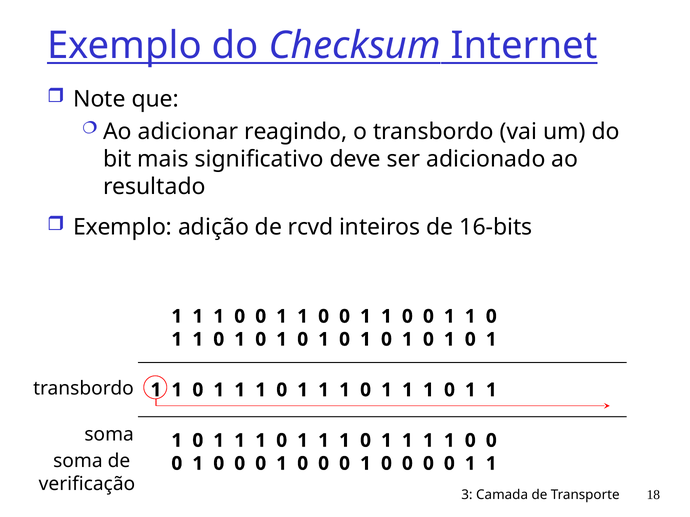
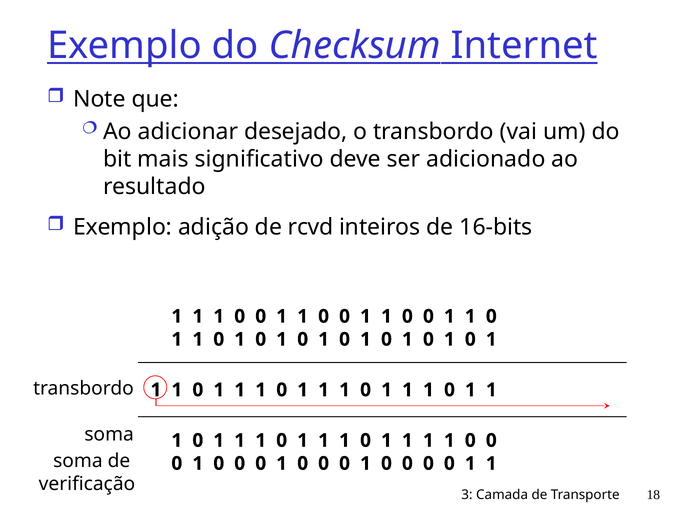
reagindo: reagindo -> desejado (296, 132)
